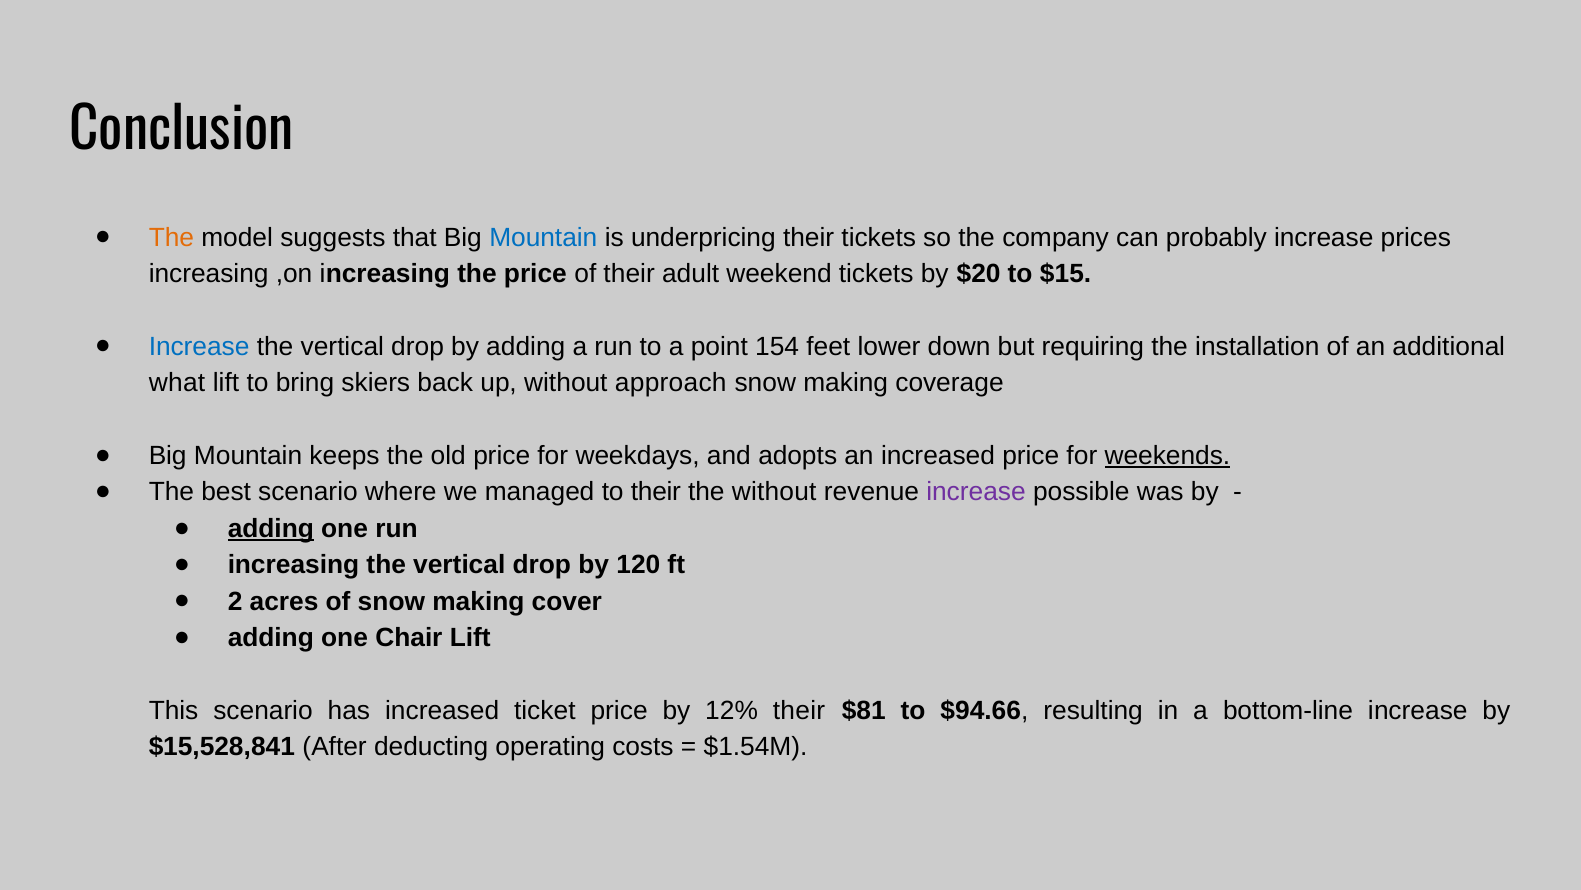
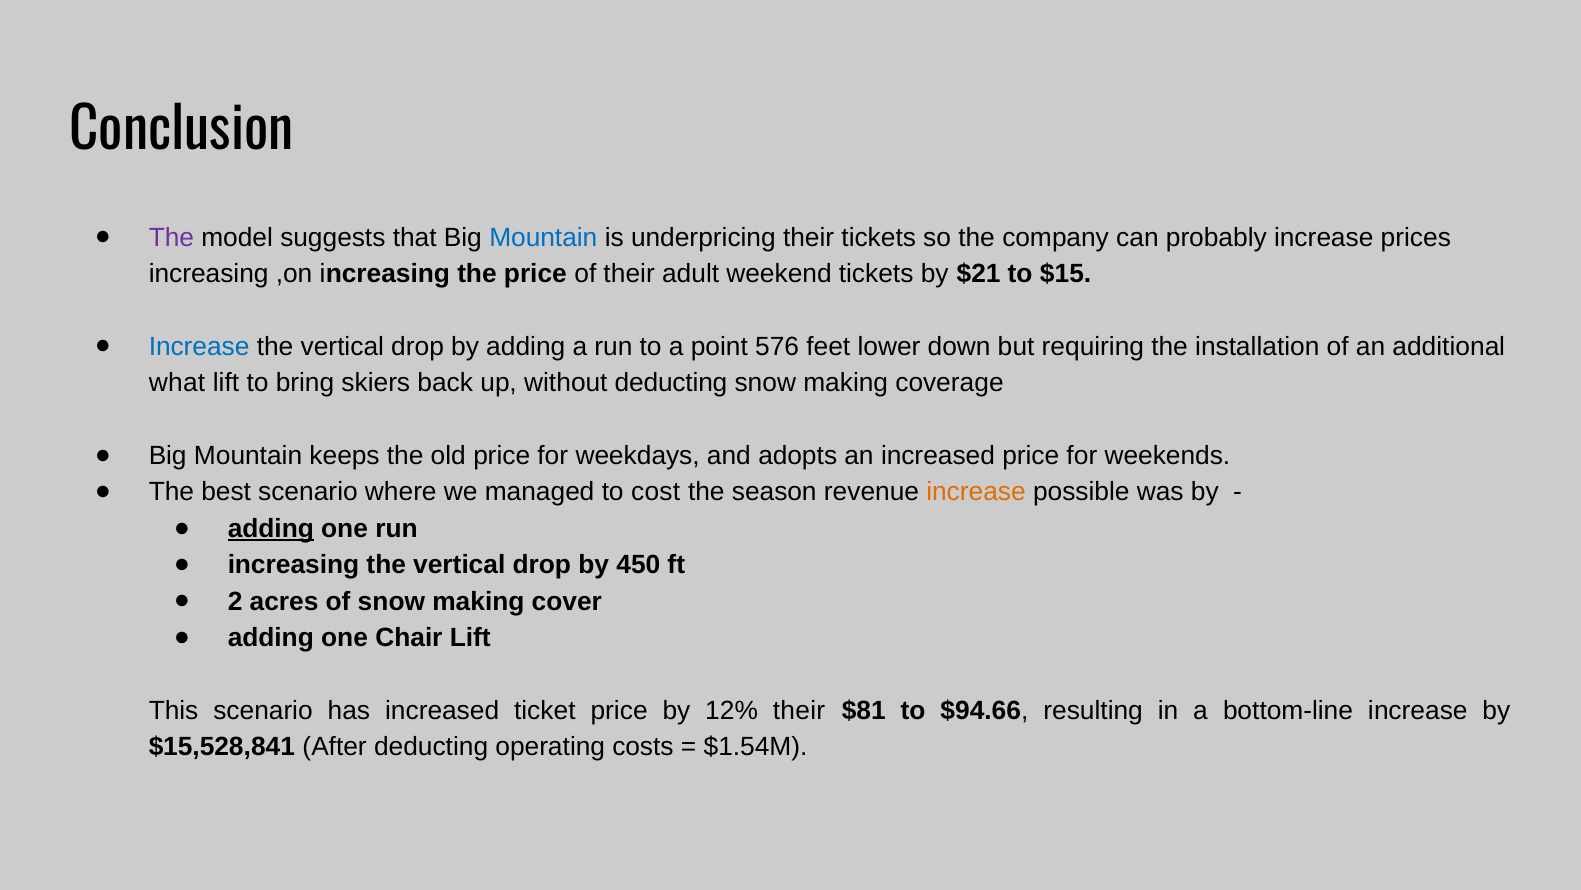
The colour: orange -> purple (171, 237)
$20: $20 -> $21 (979, 274)
154: 154 -> 576 (777, 346)
without approach: approach -> deducting (671, 383)
weekends underline: present -> none (1167, 456)
to their: their -> cost (656, 492)
the without: without -> season (774, 492)
increase colour: purple -> orange (976, 492)
120: 120 -> 450 (638, 565)
